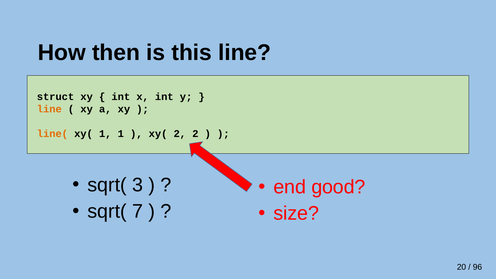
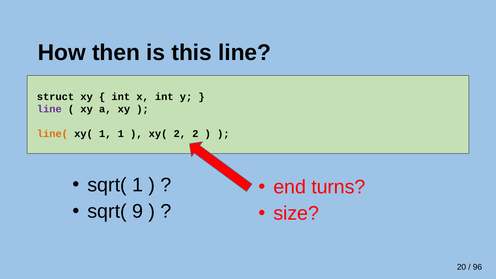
line colour: orange -> purple (49, 109)
sqrt( 3: 3 -> 1 (138, 185)
good: good -> turns (338, 187)
7: 7 -> 9 (138, 211)
